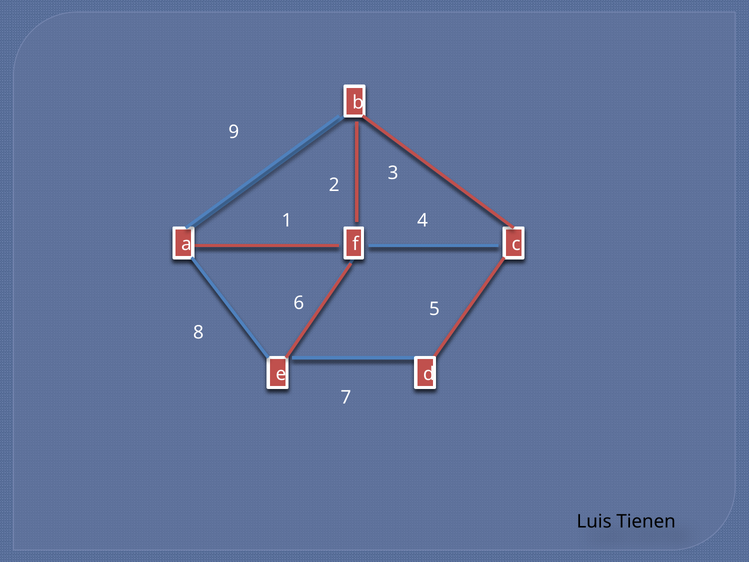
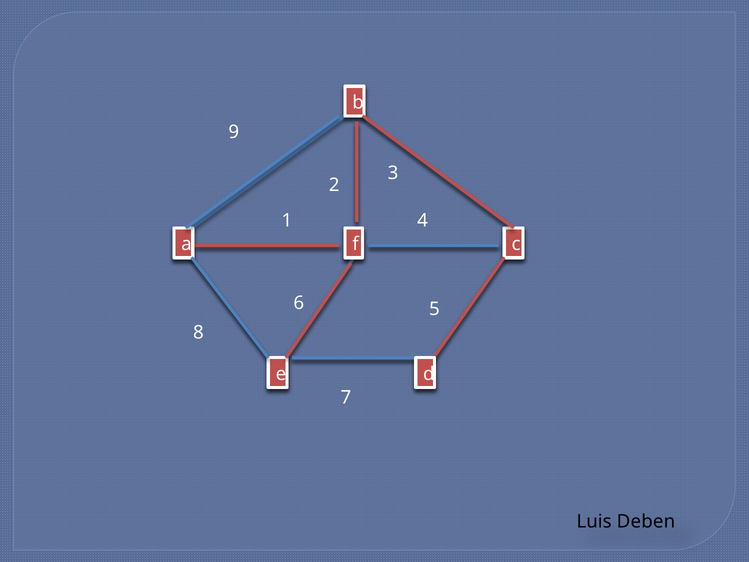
Tienen: Tienen -> Deben (646, 521)
